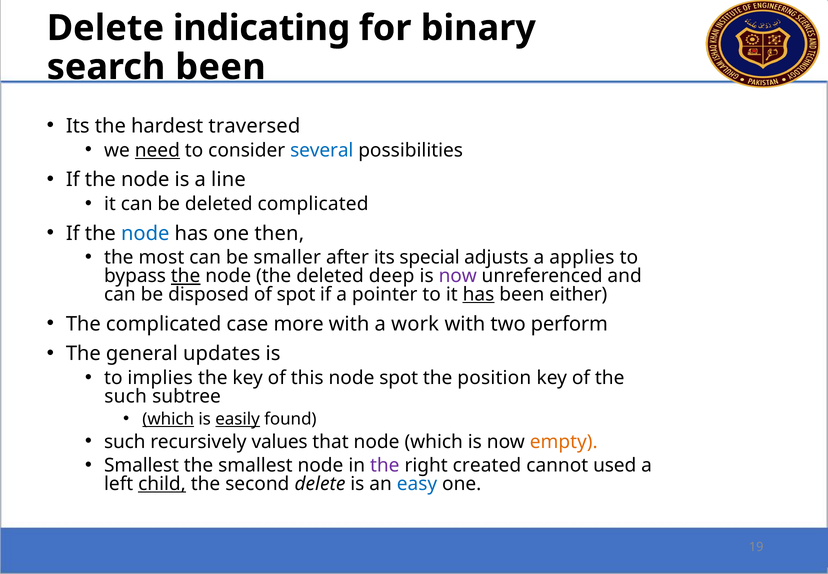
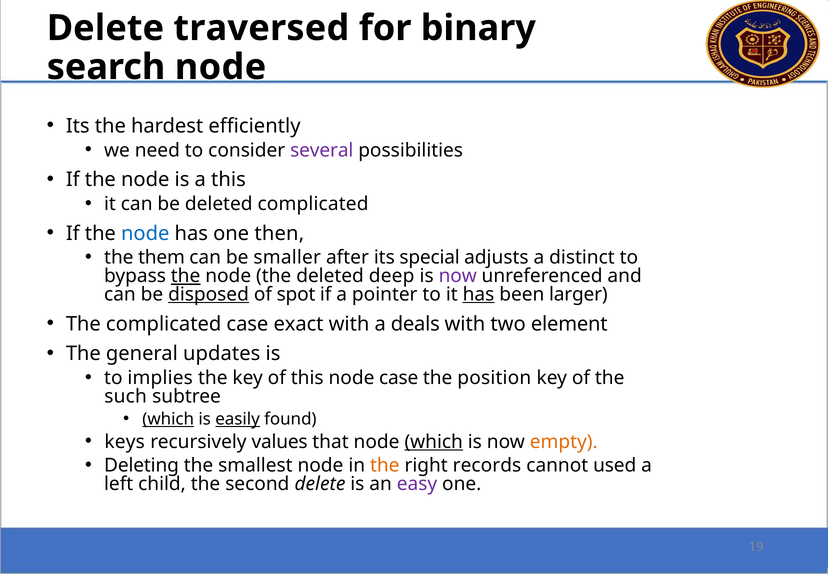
indicating: indicating -> traversed (261, 28)
search been: been -> node (221, 67)
traversed: traversed -> efficiently (254, 126)
need underline: present -> none (157, 150)
several colour: blue -> purple (322, 150)
a line: line -> this (228, 180)
most: most -> them (162, 257)
applies: applies -> distinct (582, 257)
disposed underline: none -> present (209, 294)
either: either -> larger (578, 294)
more: more -> exact (299, 323)
work: work -> deals (415, 323)
perform: perform -> element (569, 323)
node spot: spot -> case (399, 378)
such: such -> keys (125, 441)
which underline: none -> present (434, 441)
Smallest: Smallest -> Deleting (142, 465)
the colour: purple -> orange (385, 465)
created: created -> records (487, 465)
child underline: present -> none (162, 483)
easy colour: blue -> purple (417, 483)
